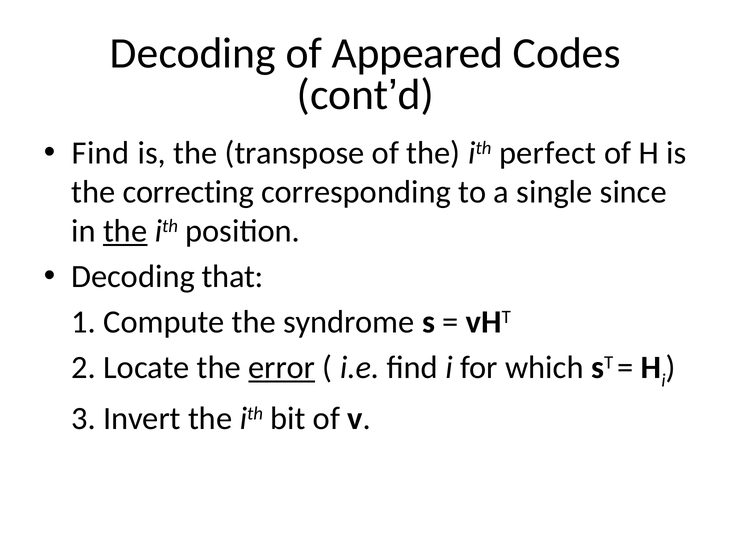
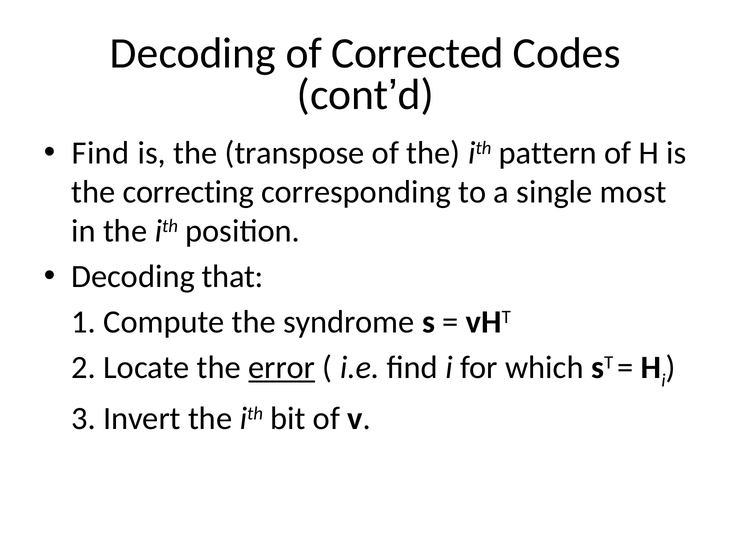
Appeared: Appeared -> Corrected (418, 53)
perfect: perfect -> pattern (548, 153)
since: since -> most (633, 192)
the underline: present -> none (125, 231)
